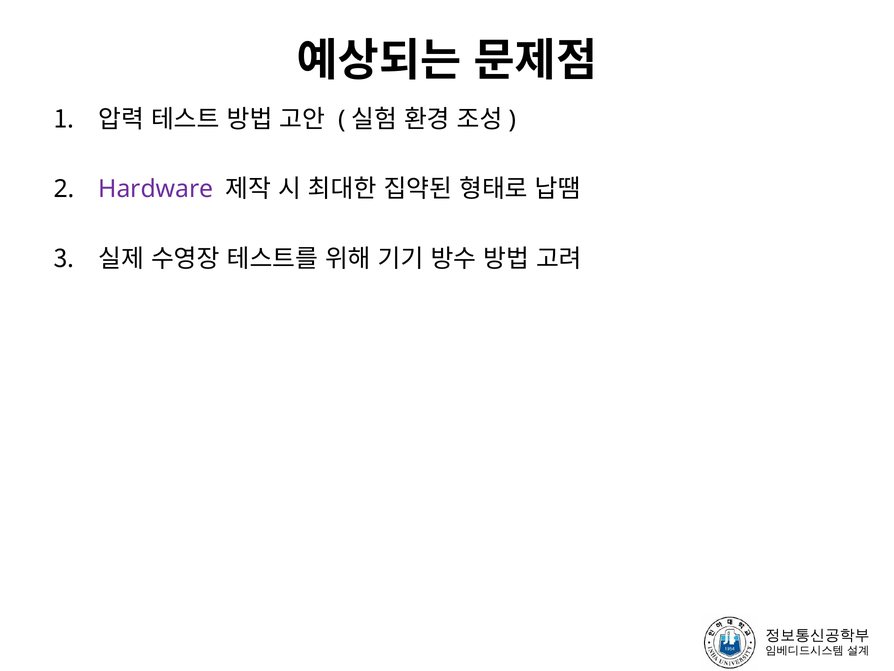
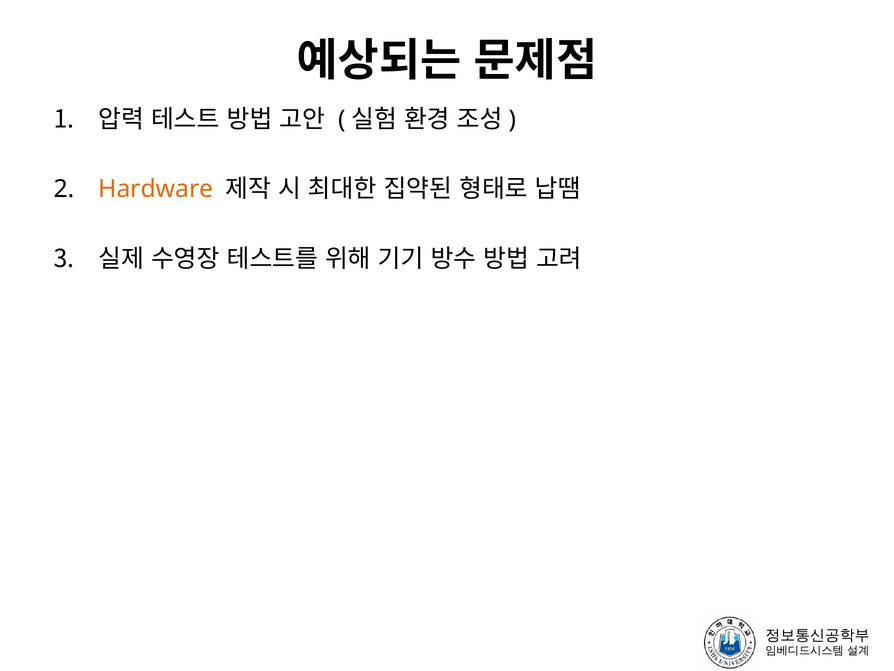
Hardware colour: purple -> orange (156, 189)
